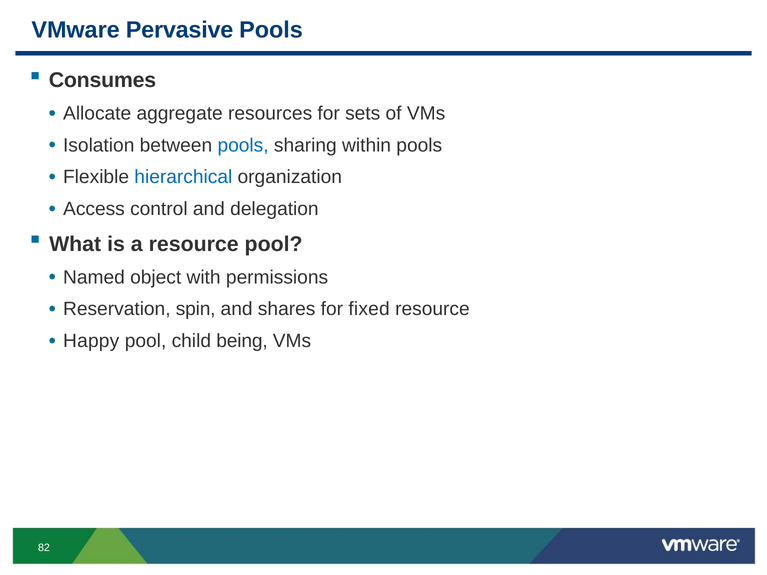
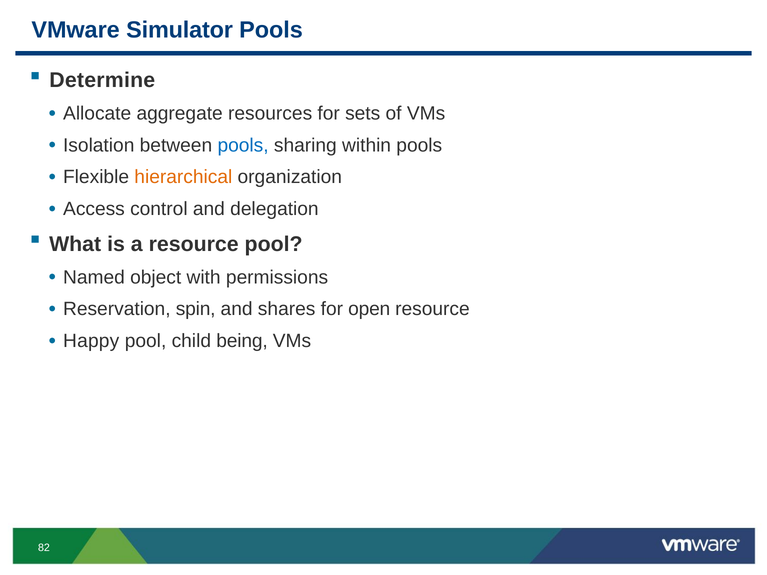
Pervasive: Pervasive -> Simulator (180, 30)
Consumes: Consumes -> Determine (102, 80)
hierarchical colour: blue -> orange (183, 177)
fixed: fixed -> open (369, 309)
